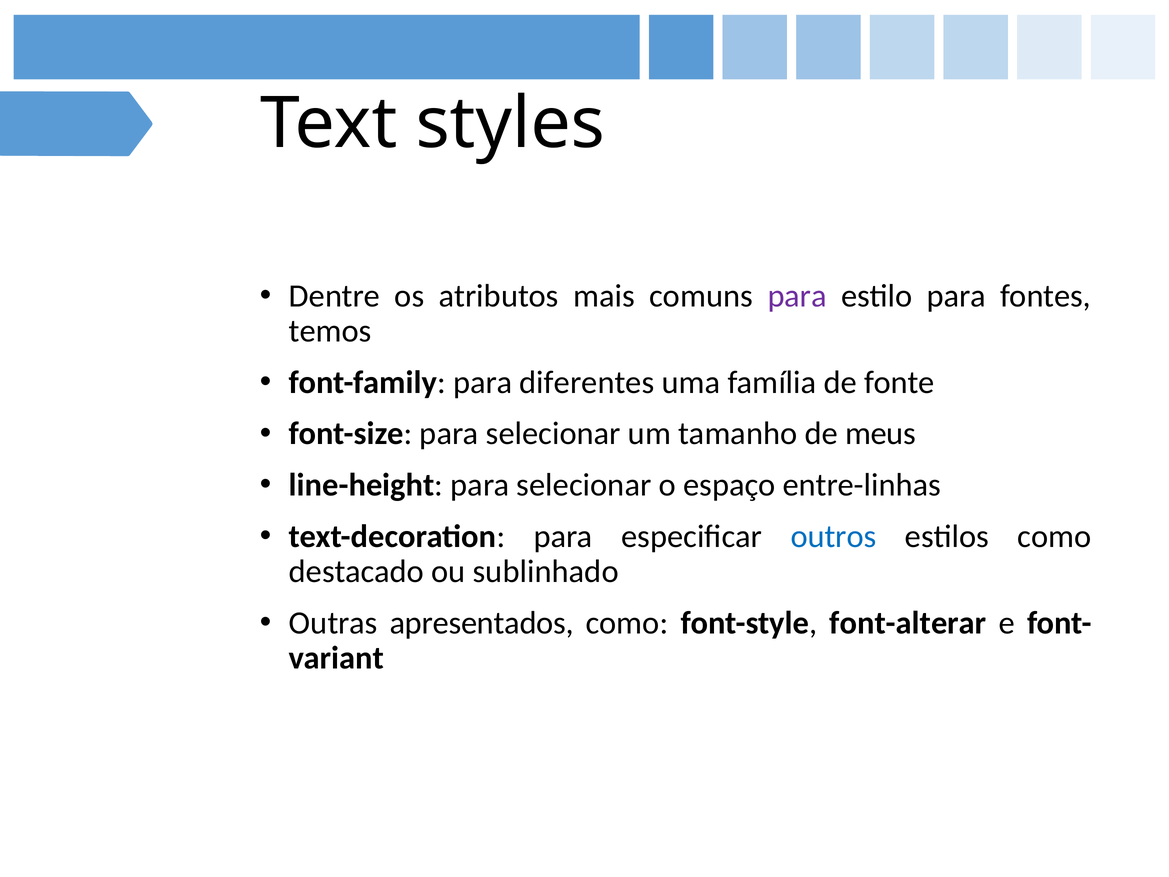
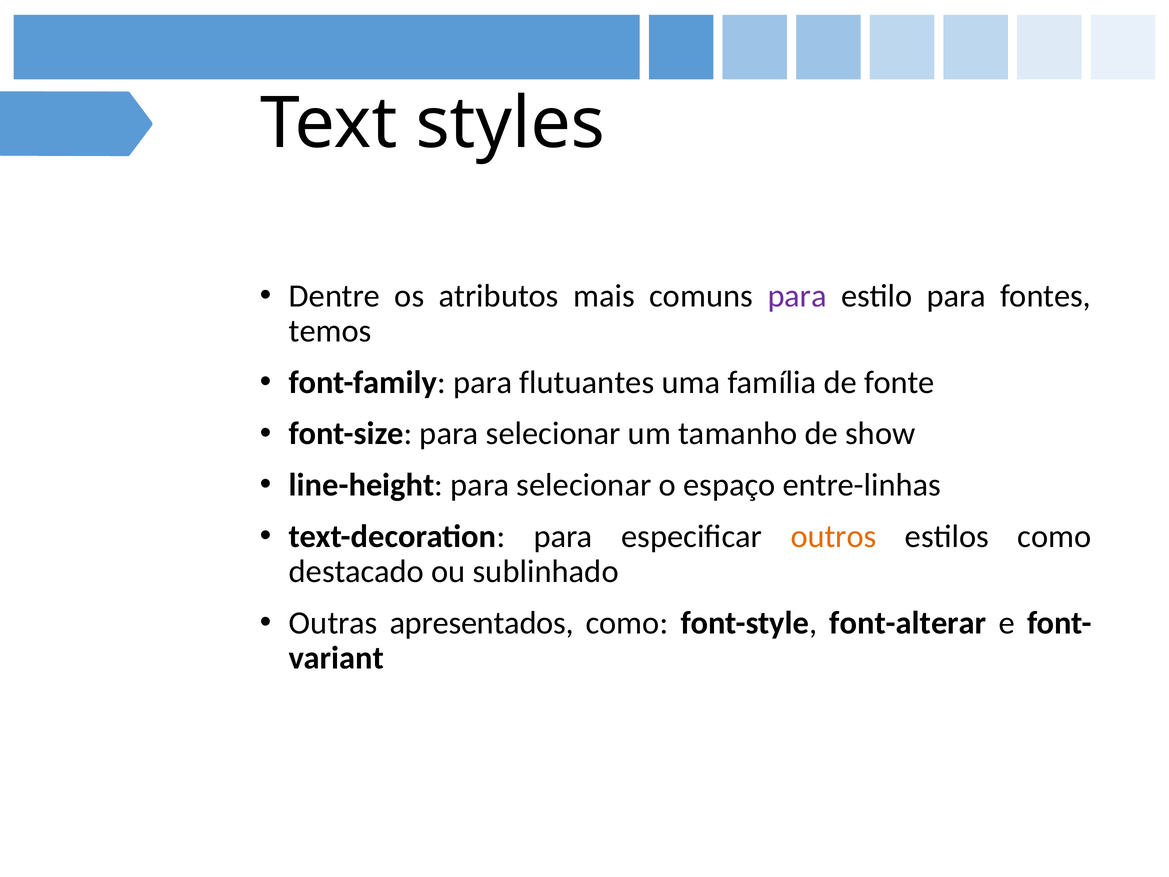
diferentes: diferentes -> flutuantes (587, 382)
meus: meus -> show (880, 434)
outros colour: blue -> orange (834, 536)
